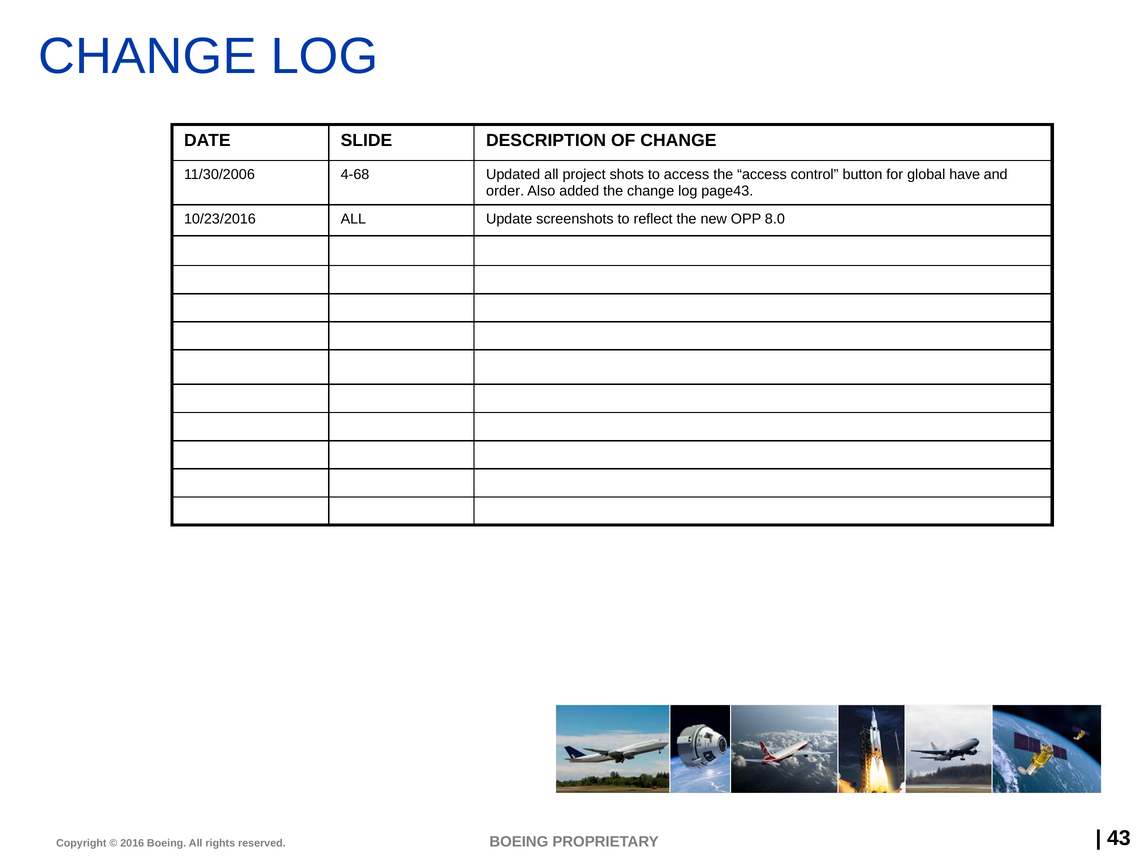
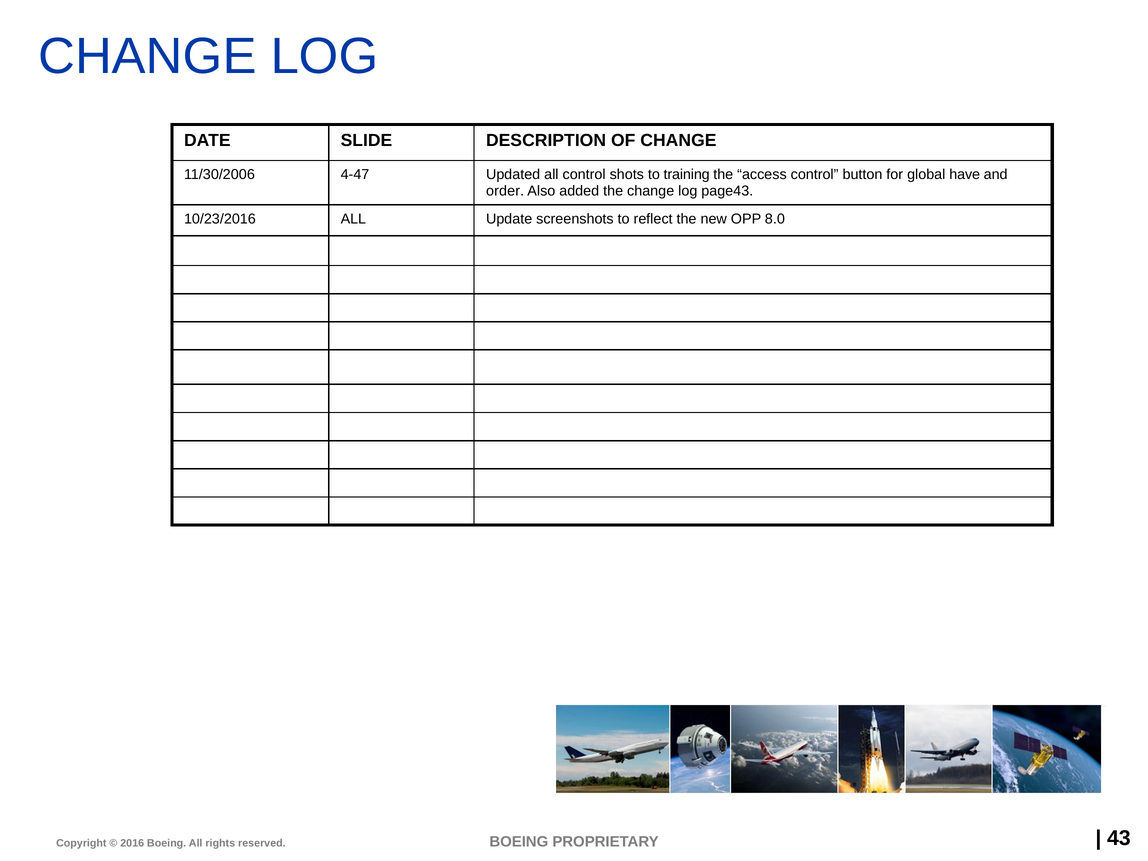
4-68: 4-68 -> 4-47 (355, 175)
all project: project -> control (584, 175)
to access: access -> training (687, 175)
